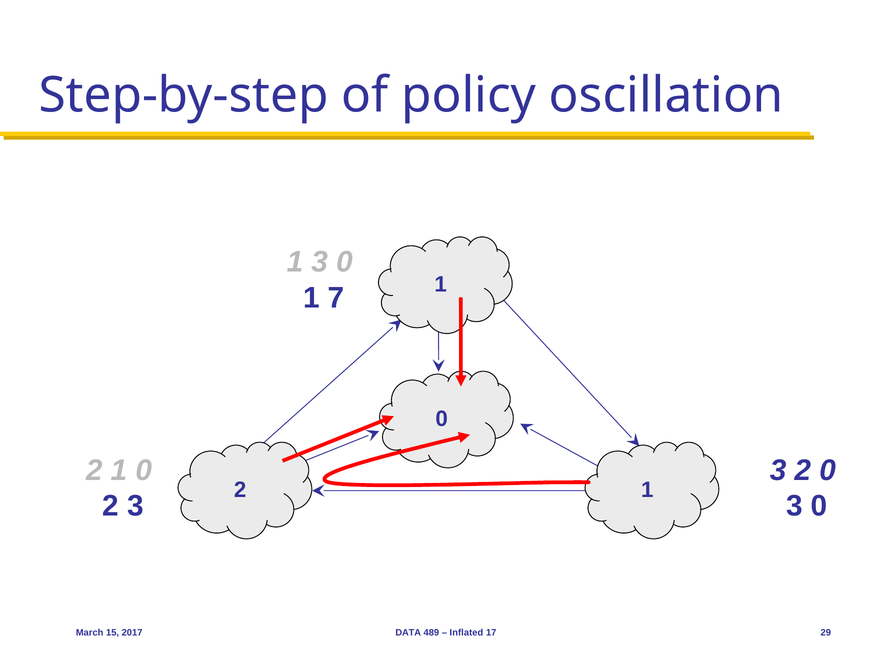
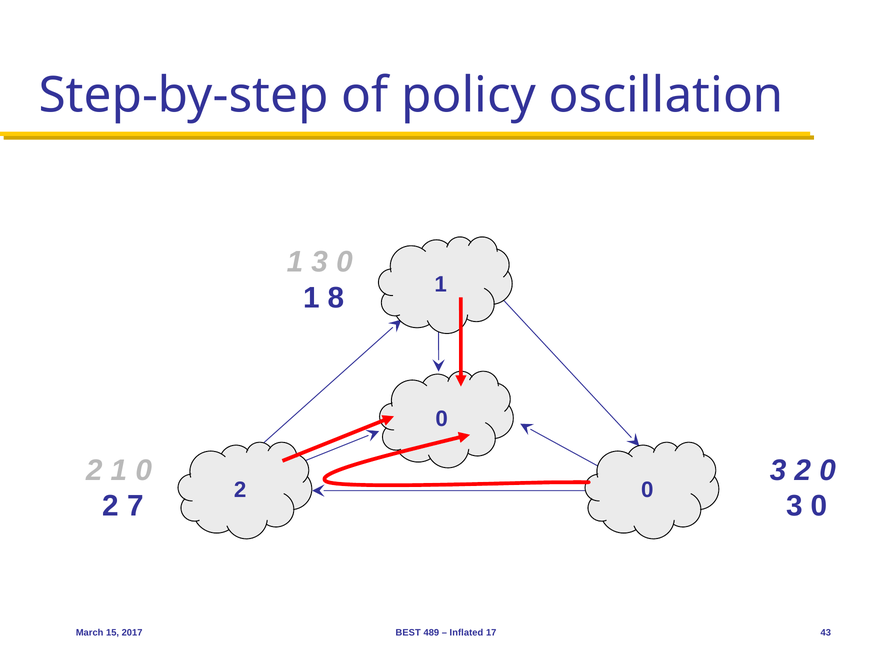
7: 7 -> 8 (336, 298)
1: 1 -> 0 (647, 490)
2 3: 3 -> 7 (135, 506)
DATA: DATA -> BEST (408, 632)
29: 29 -> 43 (826, 632)
